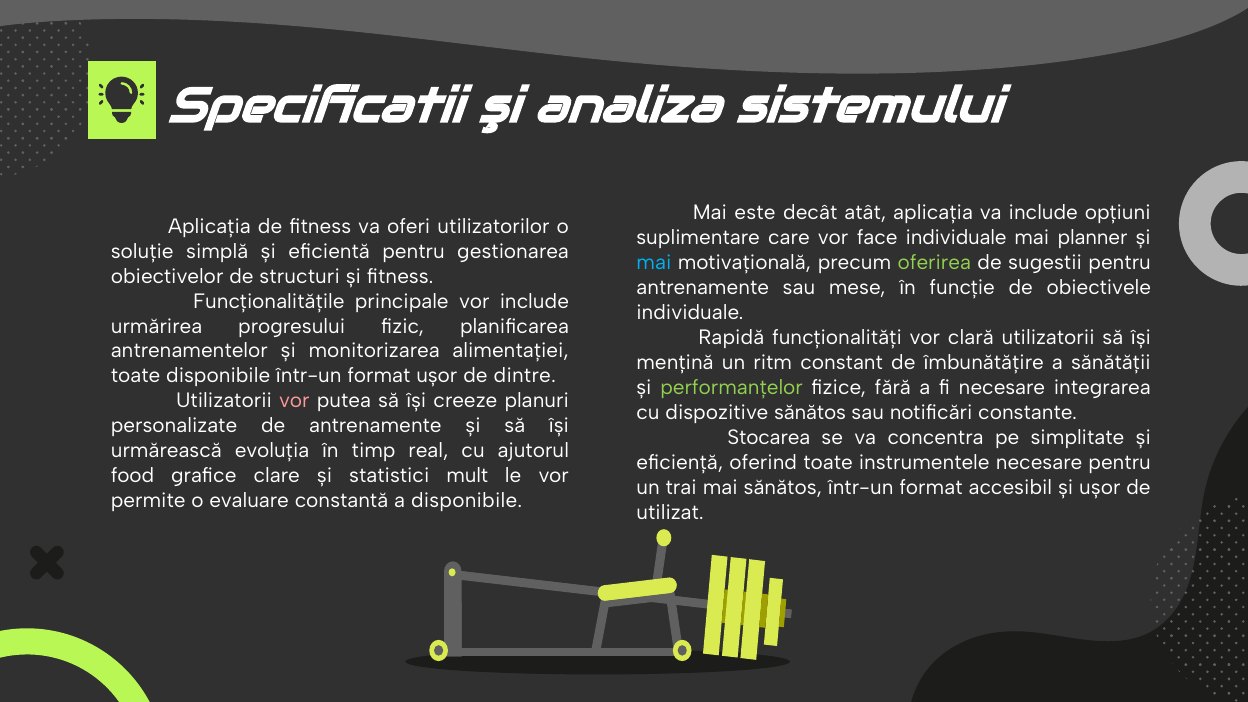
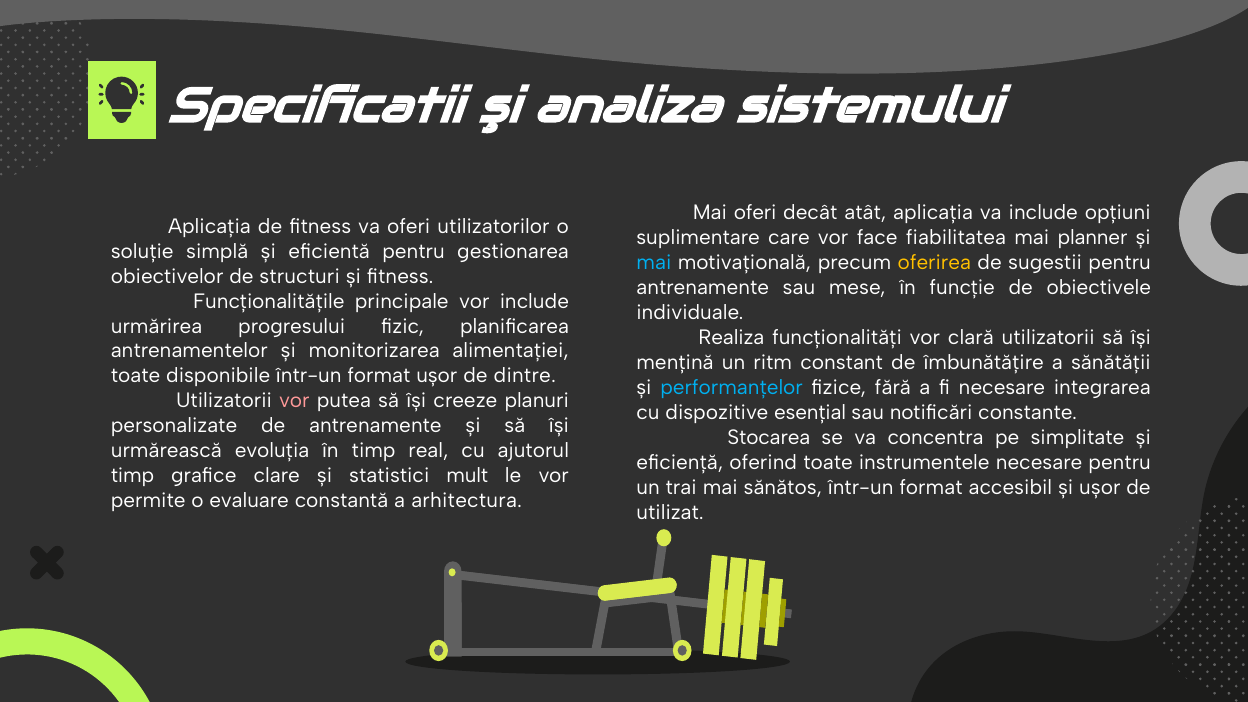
Mai este: este -> oferi (755, 213)
face individuale: individuale -> fiabilitatea (956, 238)
oferirea colour: light green -> yellow (934, 263)
Rapidă: Rapidă -> Realiza (731, 338)
performanțelor colour: light green -> light blue (732, 388)
dispozitive sănătos: sănătos -> esențial (810, 413)
food: food -> timp (133, 476)
a disponibile: disponibile -> arhitectura (467, 501)
